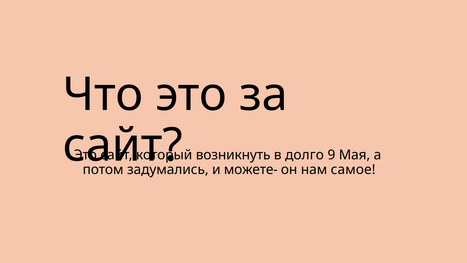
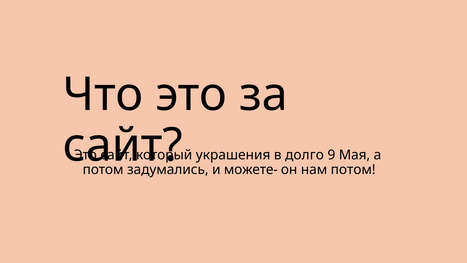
возникнуть: возникнуть -> украшения (233, 155)
нам самое: самое -> потом (353, 169)
